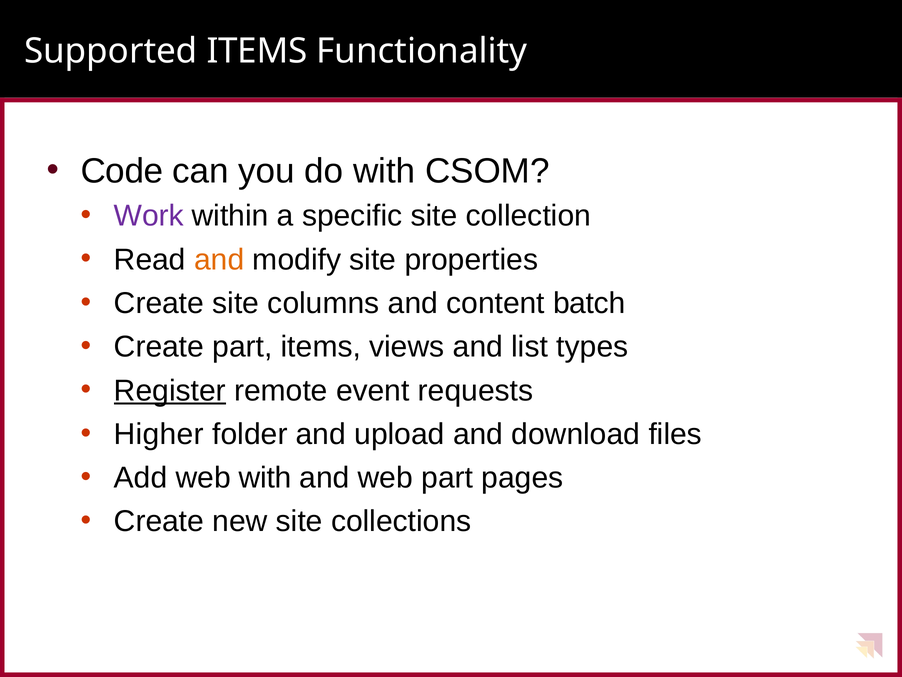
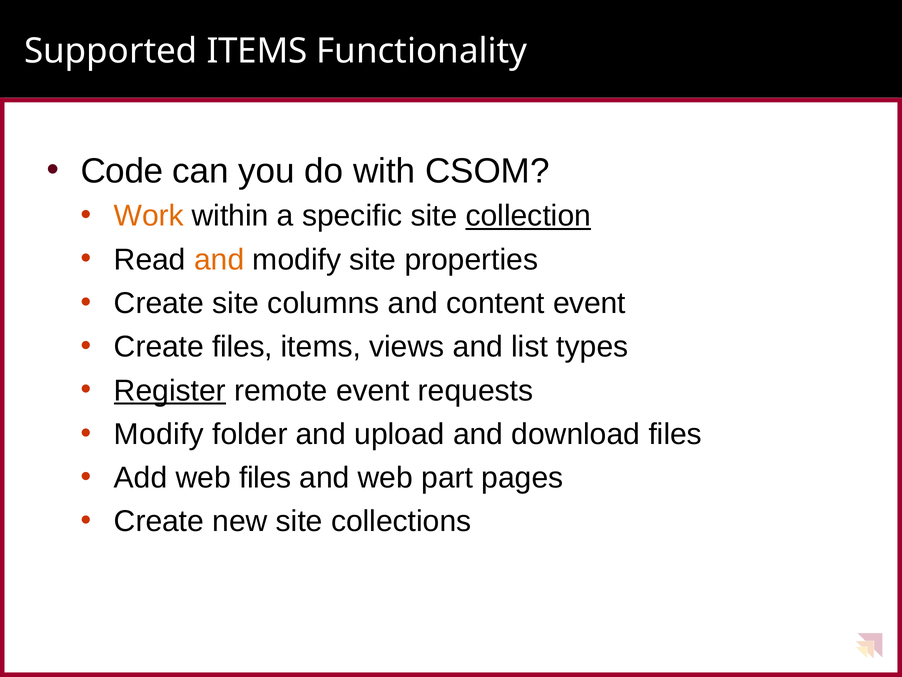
Work colour: purple -> orange (149, 216)
collection underline: none -> present (528, 216)
content batch: batch -> event (589, 303)
Create part: part -> files (243, 347)
Higher: Higher -> Modify (159, 434)
web with: with -> files (265, 478)
